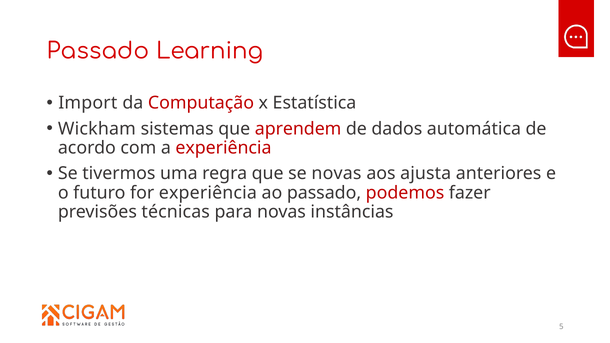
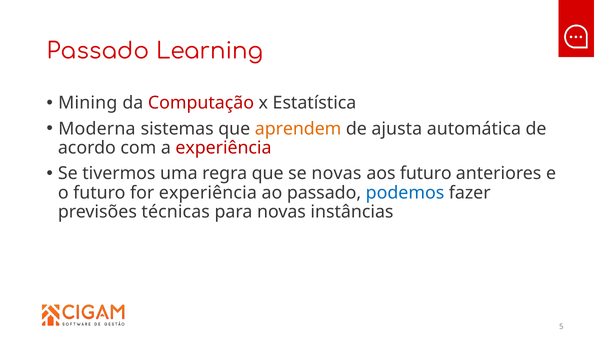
Import: Import -> Mining (88, 103)
Wickham: Wickham -> Moderna (97, 129)
aprendem colour: red -> orange (298, 129)
dados: dados -> ajusta (397, 129)
aos ajusta: ajusta -> futuro (426, 174)
podemos colour: red -> blue (405, 193)
